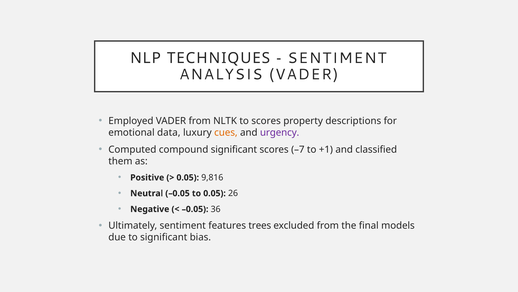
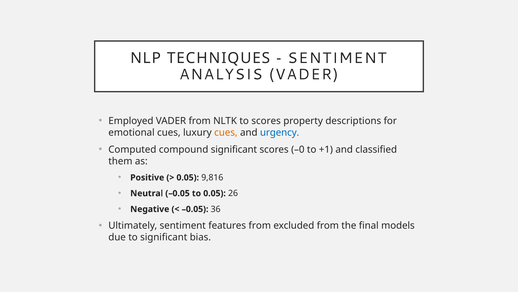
emotional data: data -> cues (169, 132)
urgency colour: purple -> blue (280, 132)
–7: –7 -> –0 (298, 149)
features trees: trees -> from (260, 225)
